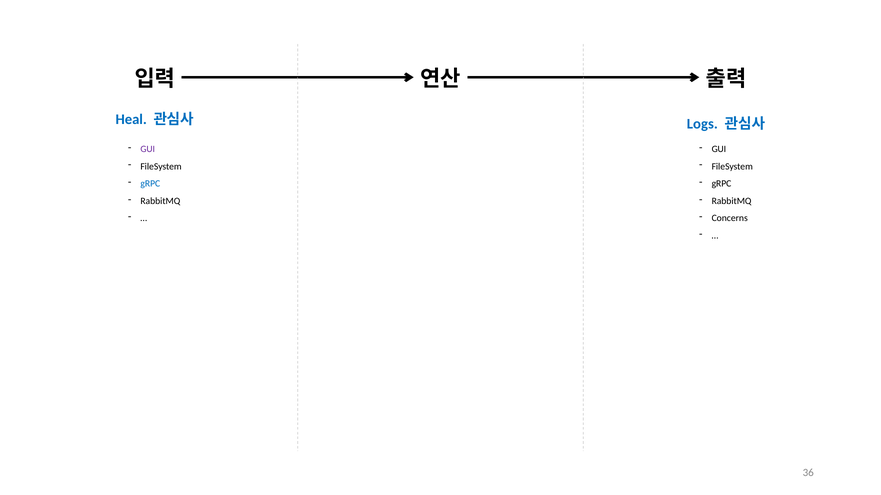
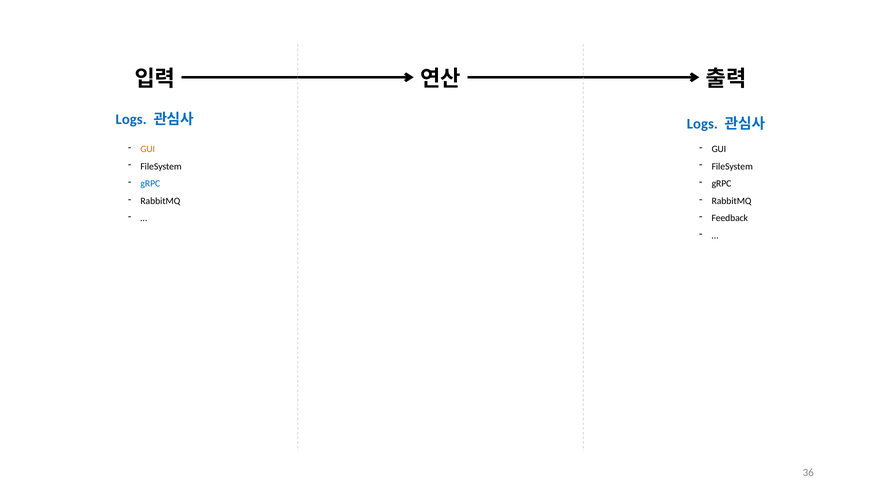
Heal: Heal -> Logs (131, 119)
GUI colour: purple -> orange (148, 149)
Concerns: Concerns -> Feedback (730, 219)
